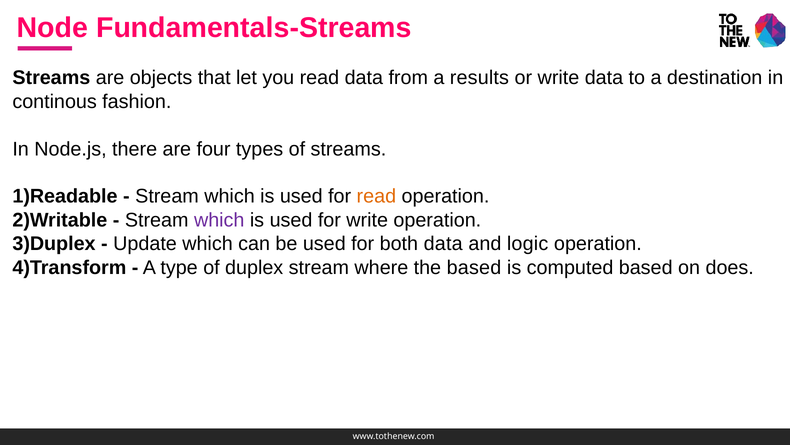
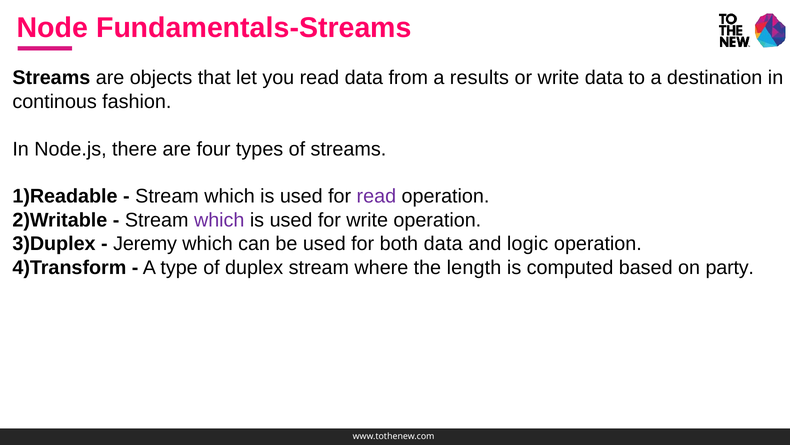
read colour: orange -> purple (376, 196)
Update: Update -> Jeremy (145, 244)
the based: based -> length (474, 267)
does: does -> party (730, 267)
